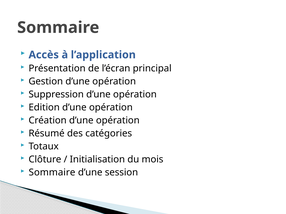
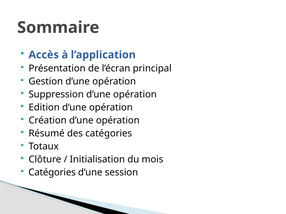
Sommaire: Sommaire -> Catégories (52, 173)
